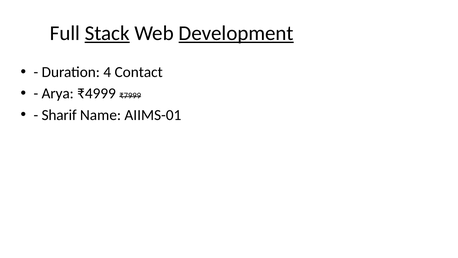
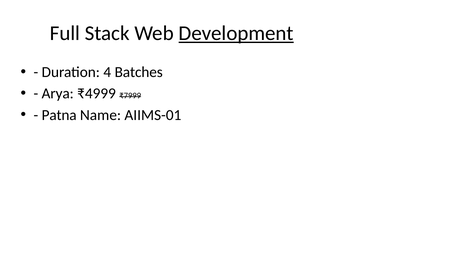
Stack underline: present -> none (107, 33)
Contact: Contact -> Batches (139, 72)
Sharif: Sharif -> Patna (59, 115)
